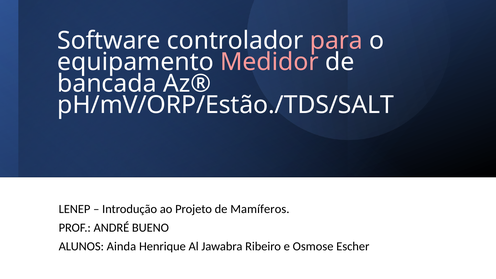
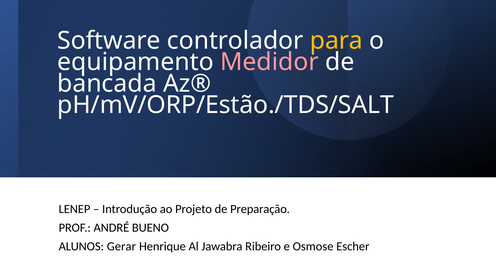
para colour: pink -> yellow (336, 41)
Mamíferos: Mamíferos -> Preparação (260, 209)
Ainda: Ainda -> Gerar (121, 246)
